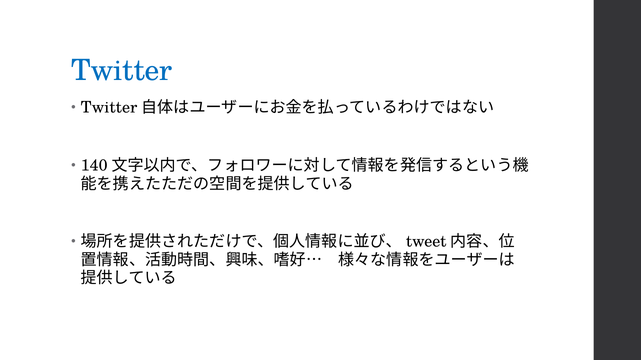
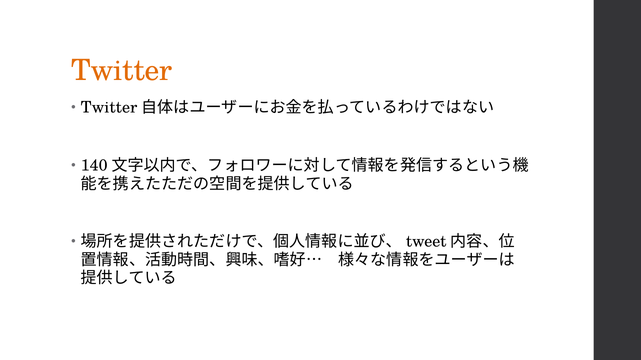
Twitter colour: blue -> orange (122, 70)
